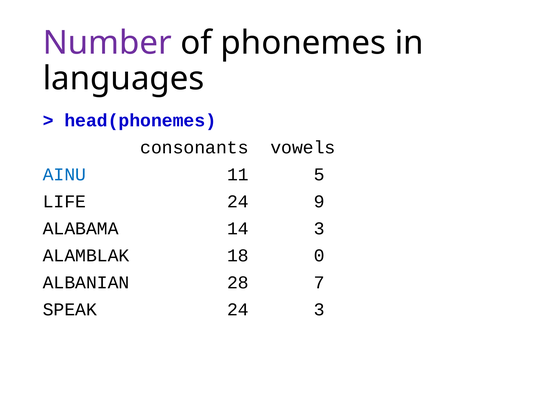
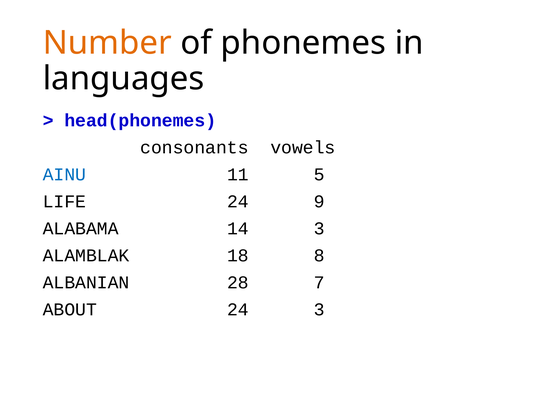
Number colour: purple -> orange (107, 43)
0: 0 -> 8 (319, 256)
SPEAK: SPEAK -> ABOUT (70, 310)
